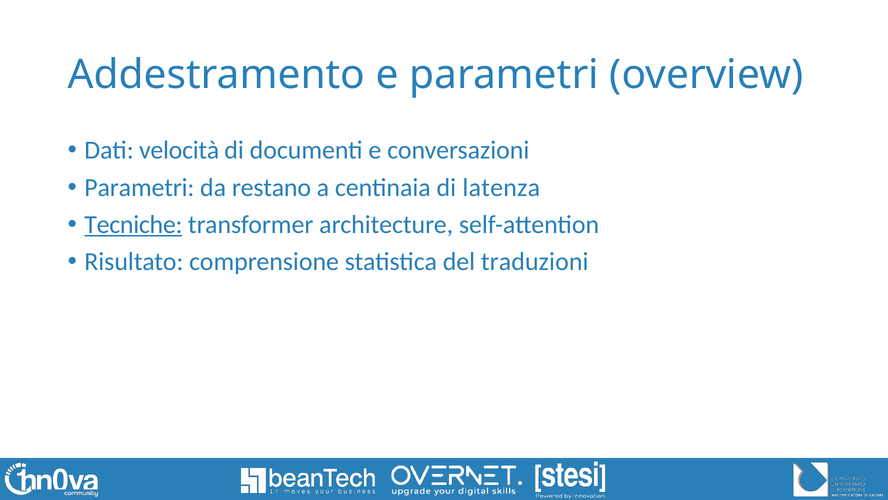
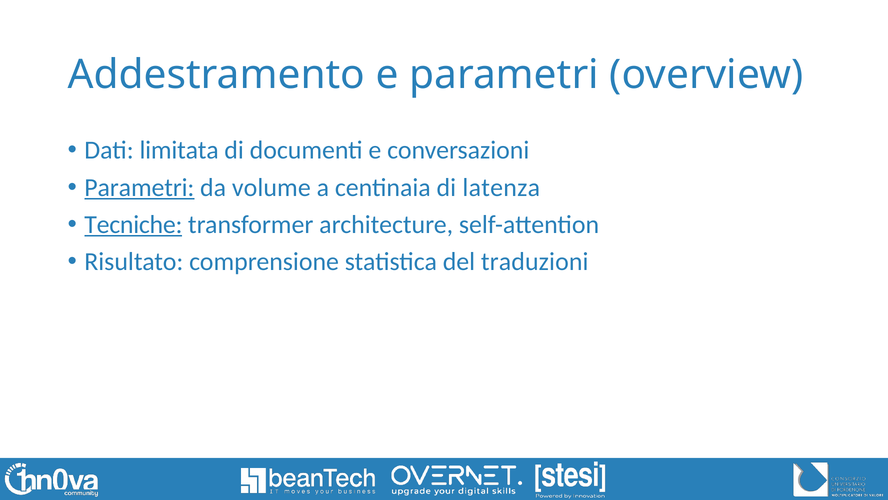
velocità: velocità -> limitata (179, 150)
Parametri underline: none -> present (139, 187)
restano: restano -> volume (271, 187)
